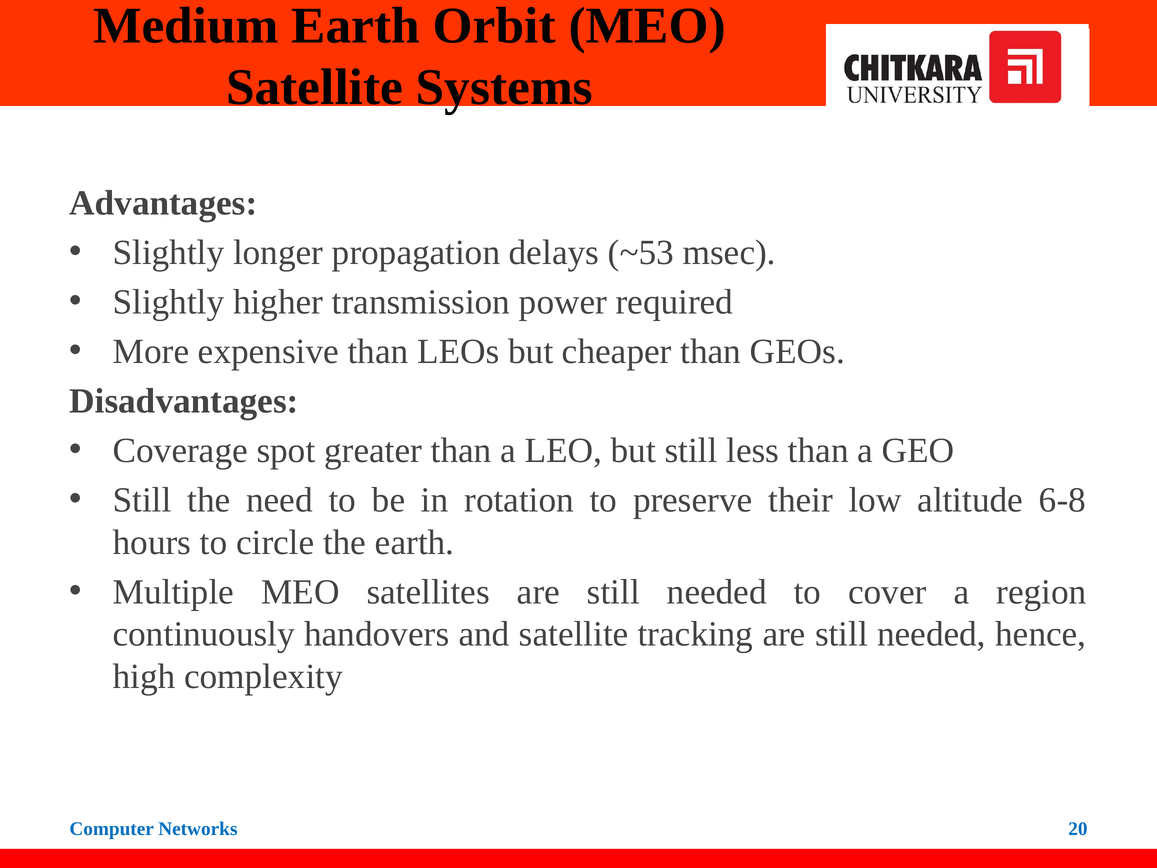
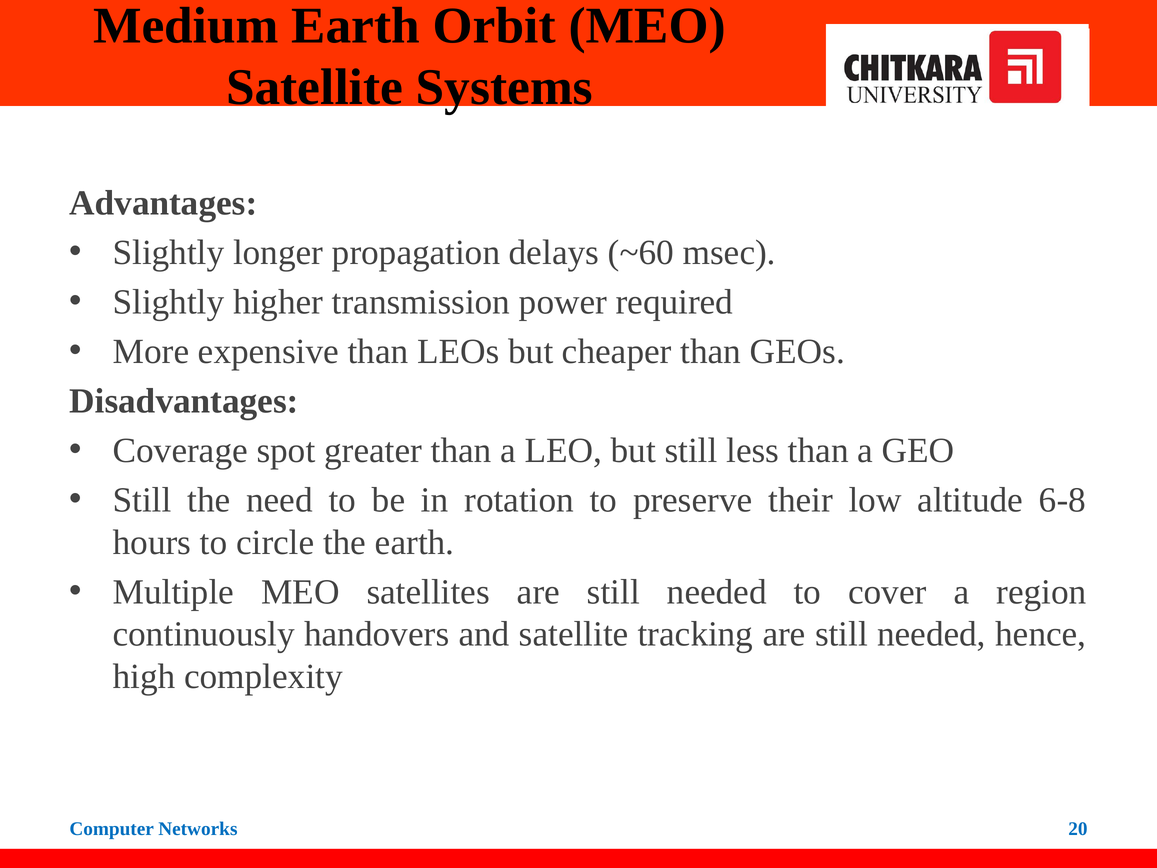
~53: ~53 -> ~60 (641, 252)
